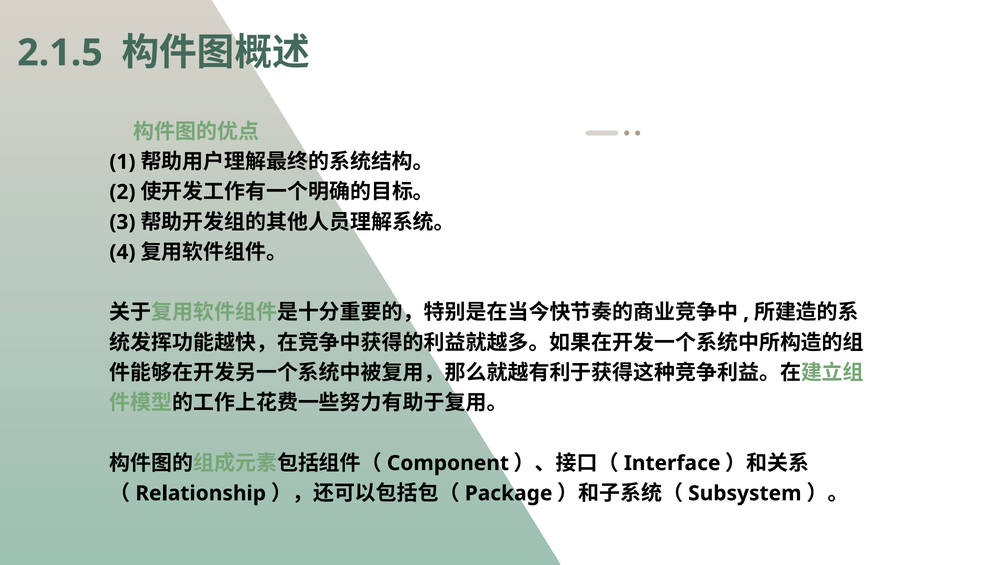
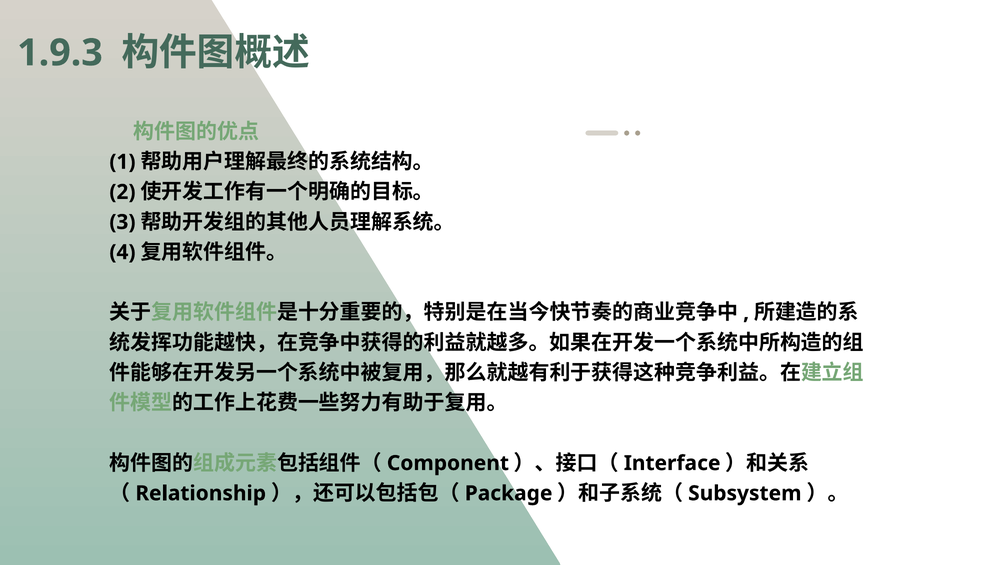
2.1.5: 2.1.5 -> 1.9.3 (60, 53)
